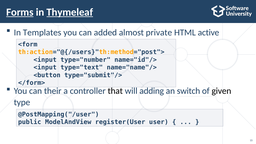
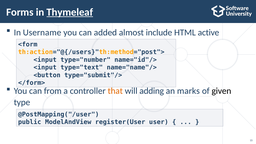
Forms underline: present -> none (20, 12)
Templates: Templates -> Username (42, 32)
private: private -> include (159, 32)
their: their -> from (53, 91)
that colour: black -> orange (115, 91)
switch: switch -> marks (188, 91)
